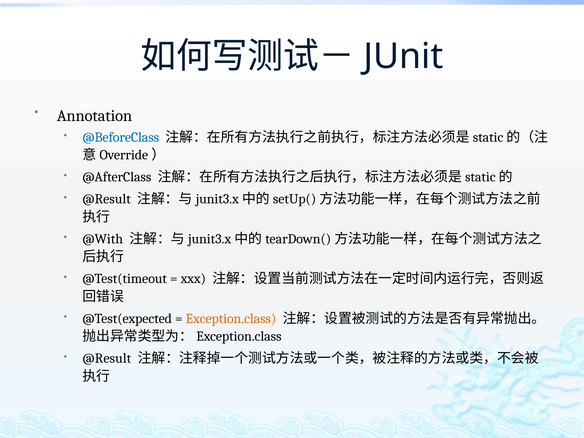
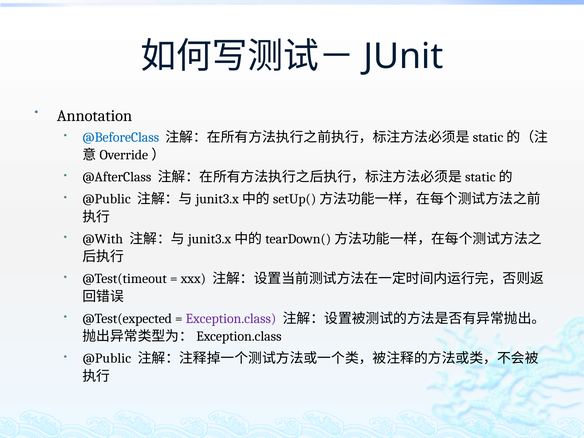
@Result: @Result -> @Public (107, 199)
Exception.class colour: orange -> purple (231, 318)
@Result: @Result -> @Public (107, 358)
